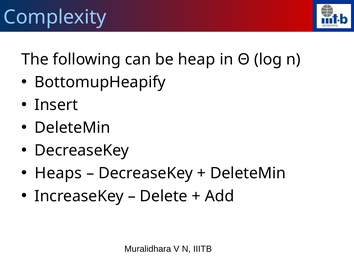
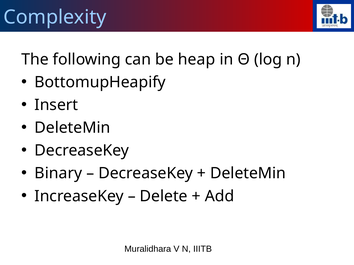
Heaps: Heaps -> Binary (58, 174)
